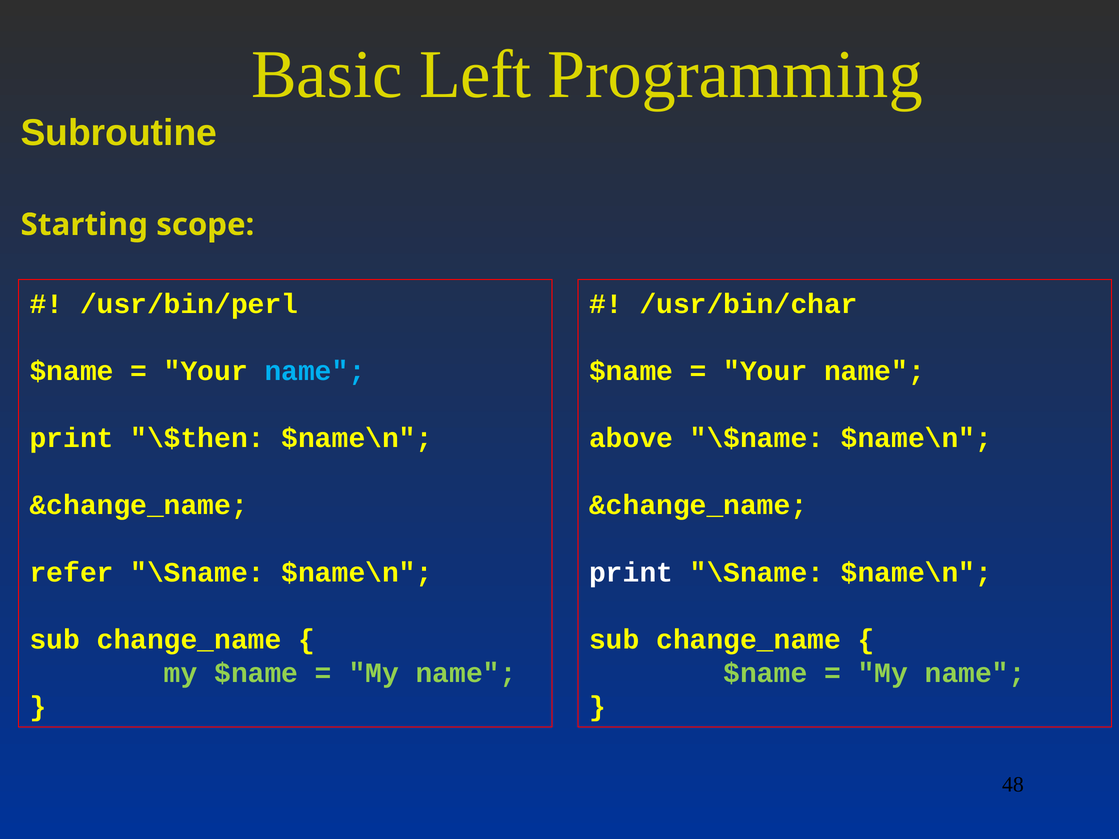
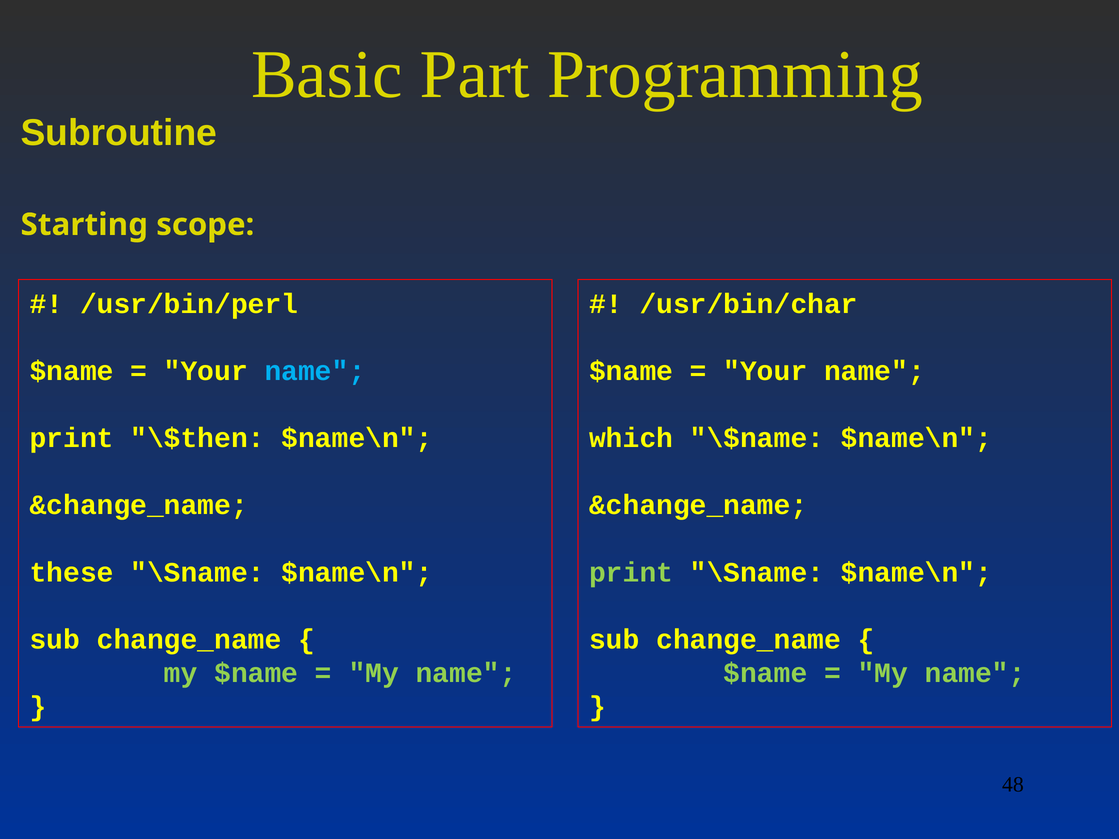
Left: Left -> Part (475, 75)
above: above -> which (631, 438)
refer: refer -> these (72, 573)
print colour: white -> light green (631, 573)
